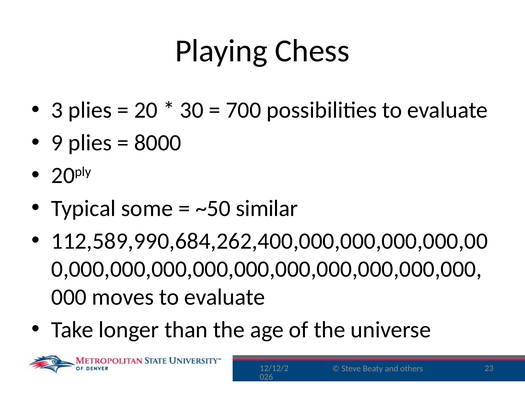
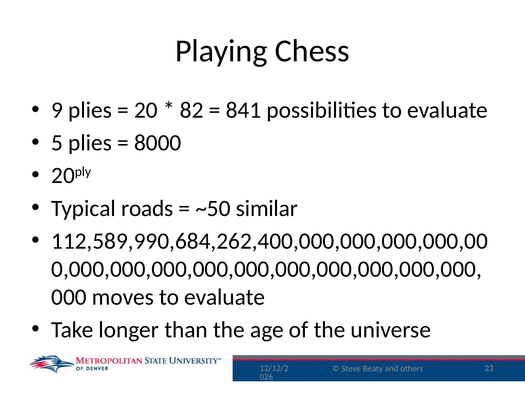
3: 3 -> 9 (57, 110)
30: 30 -> 82 (192, 110)
700: 700 -> 841 (244, 110)
9: 9 -> 5 (57, 143)
some: some -> roads (147, 208)
